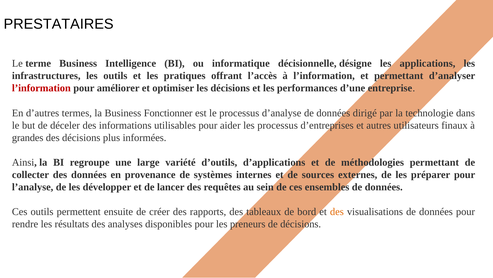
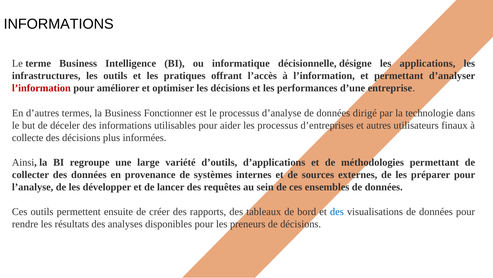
PRESTATAIRES: PRESTATAIRES -> INFORMATIONS (59, 24)
grandes: grandes -> collecte (28, 137)
des colour: orange -> blue (337, 211)
